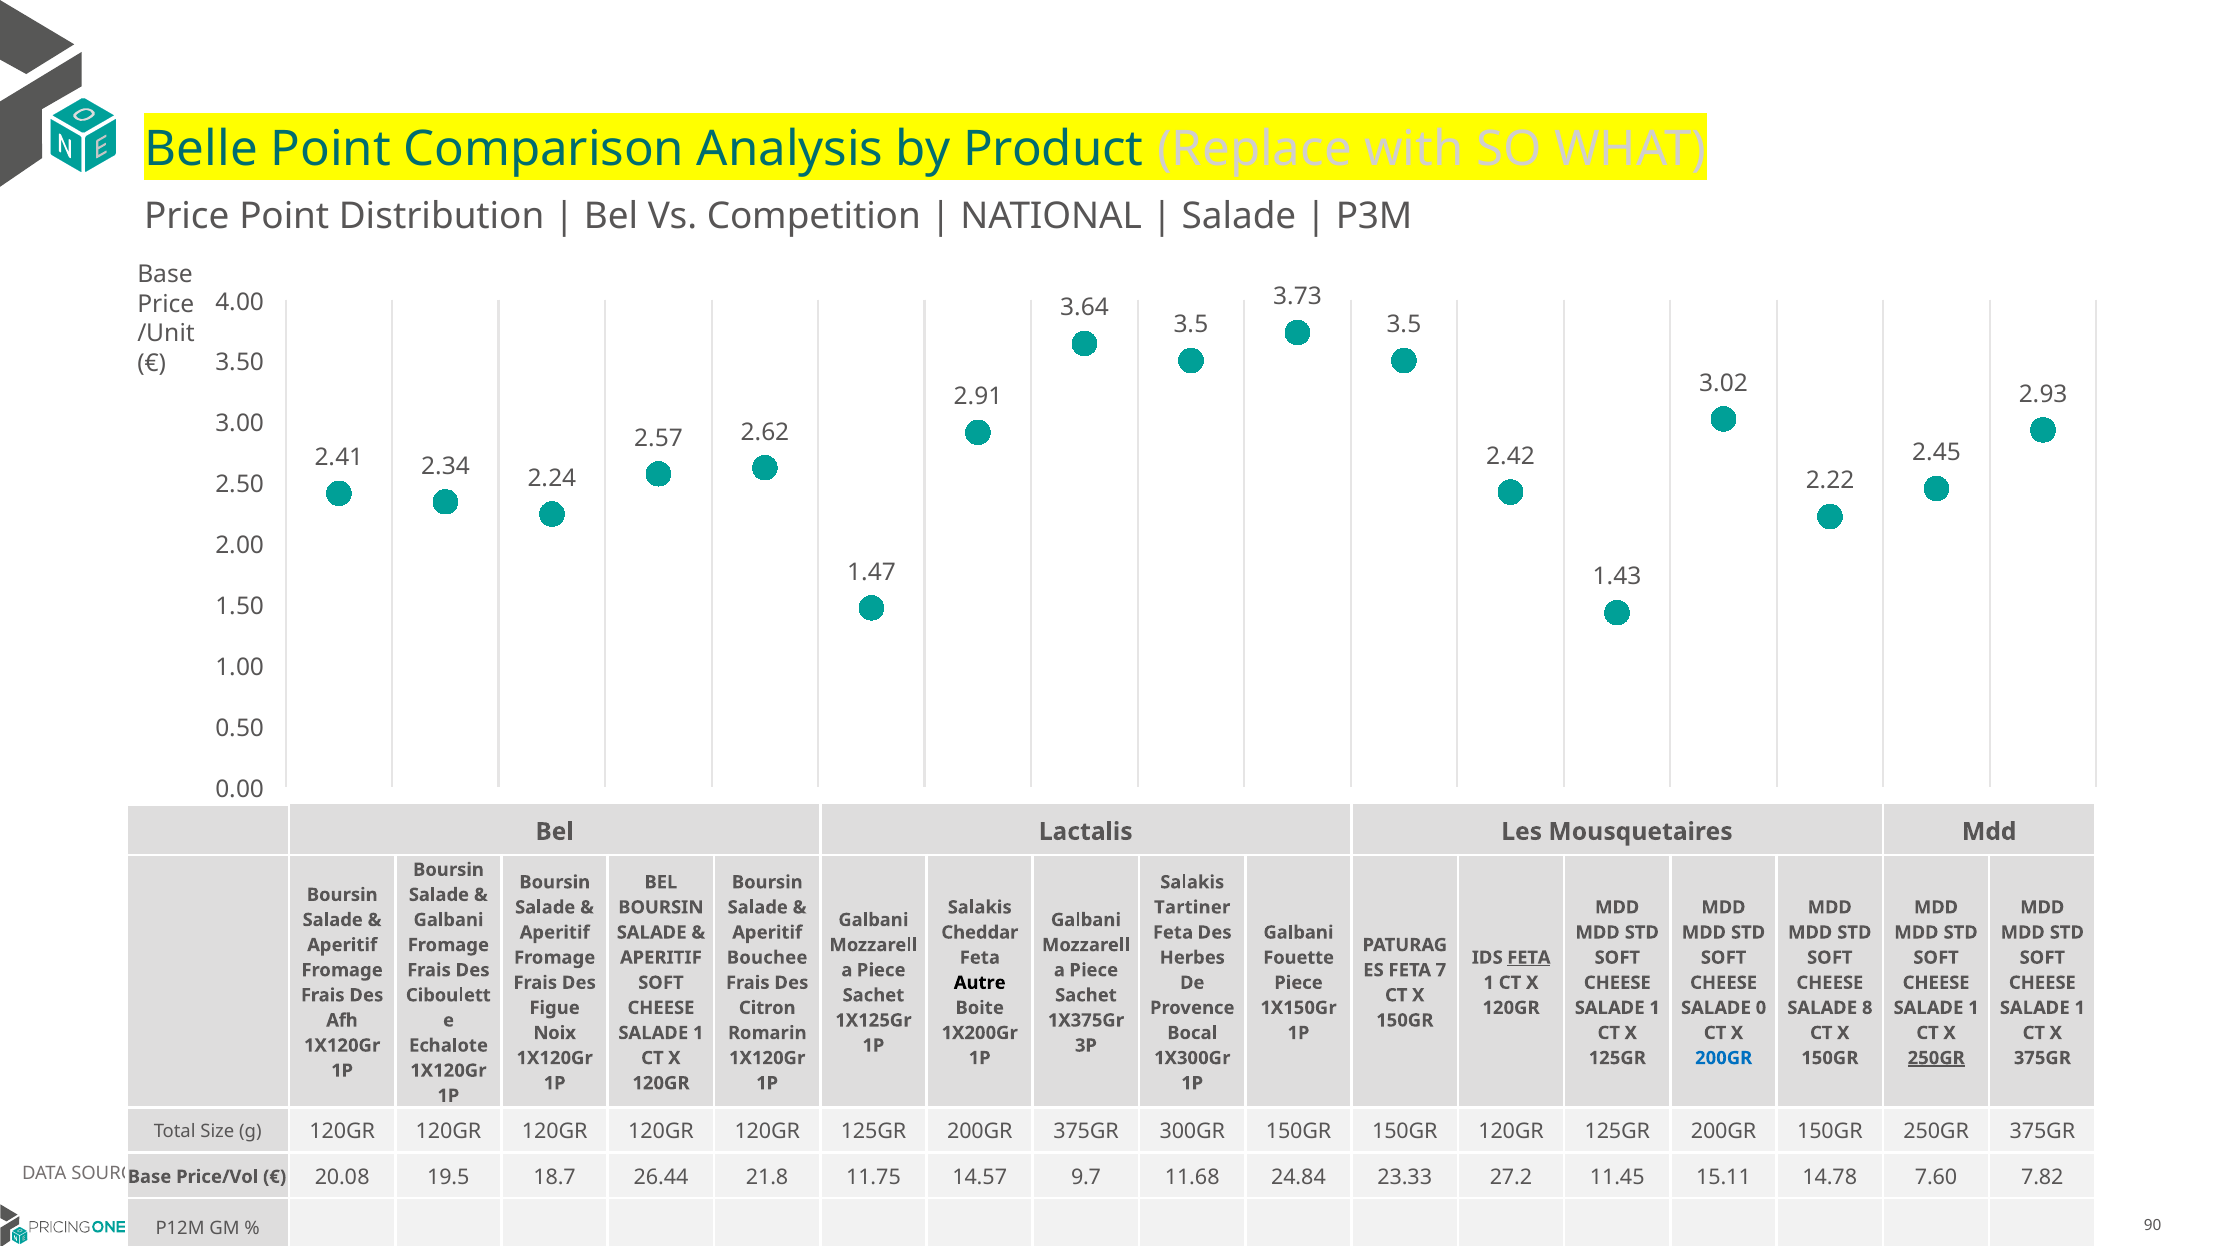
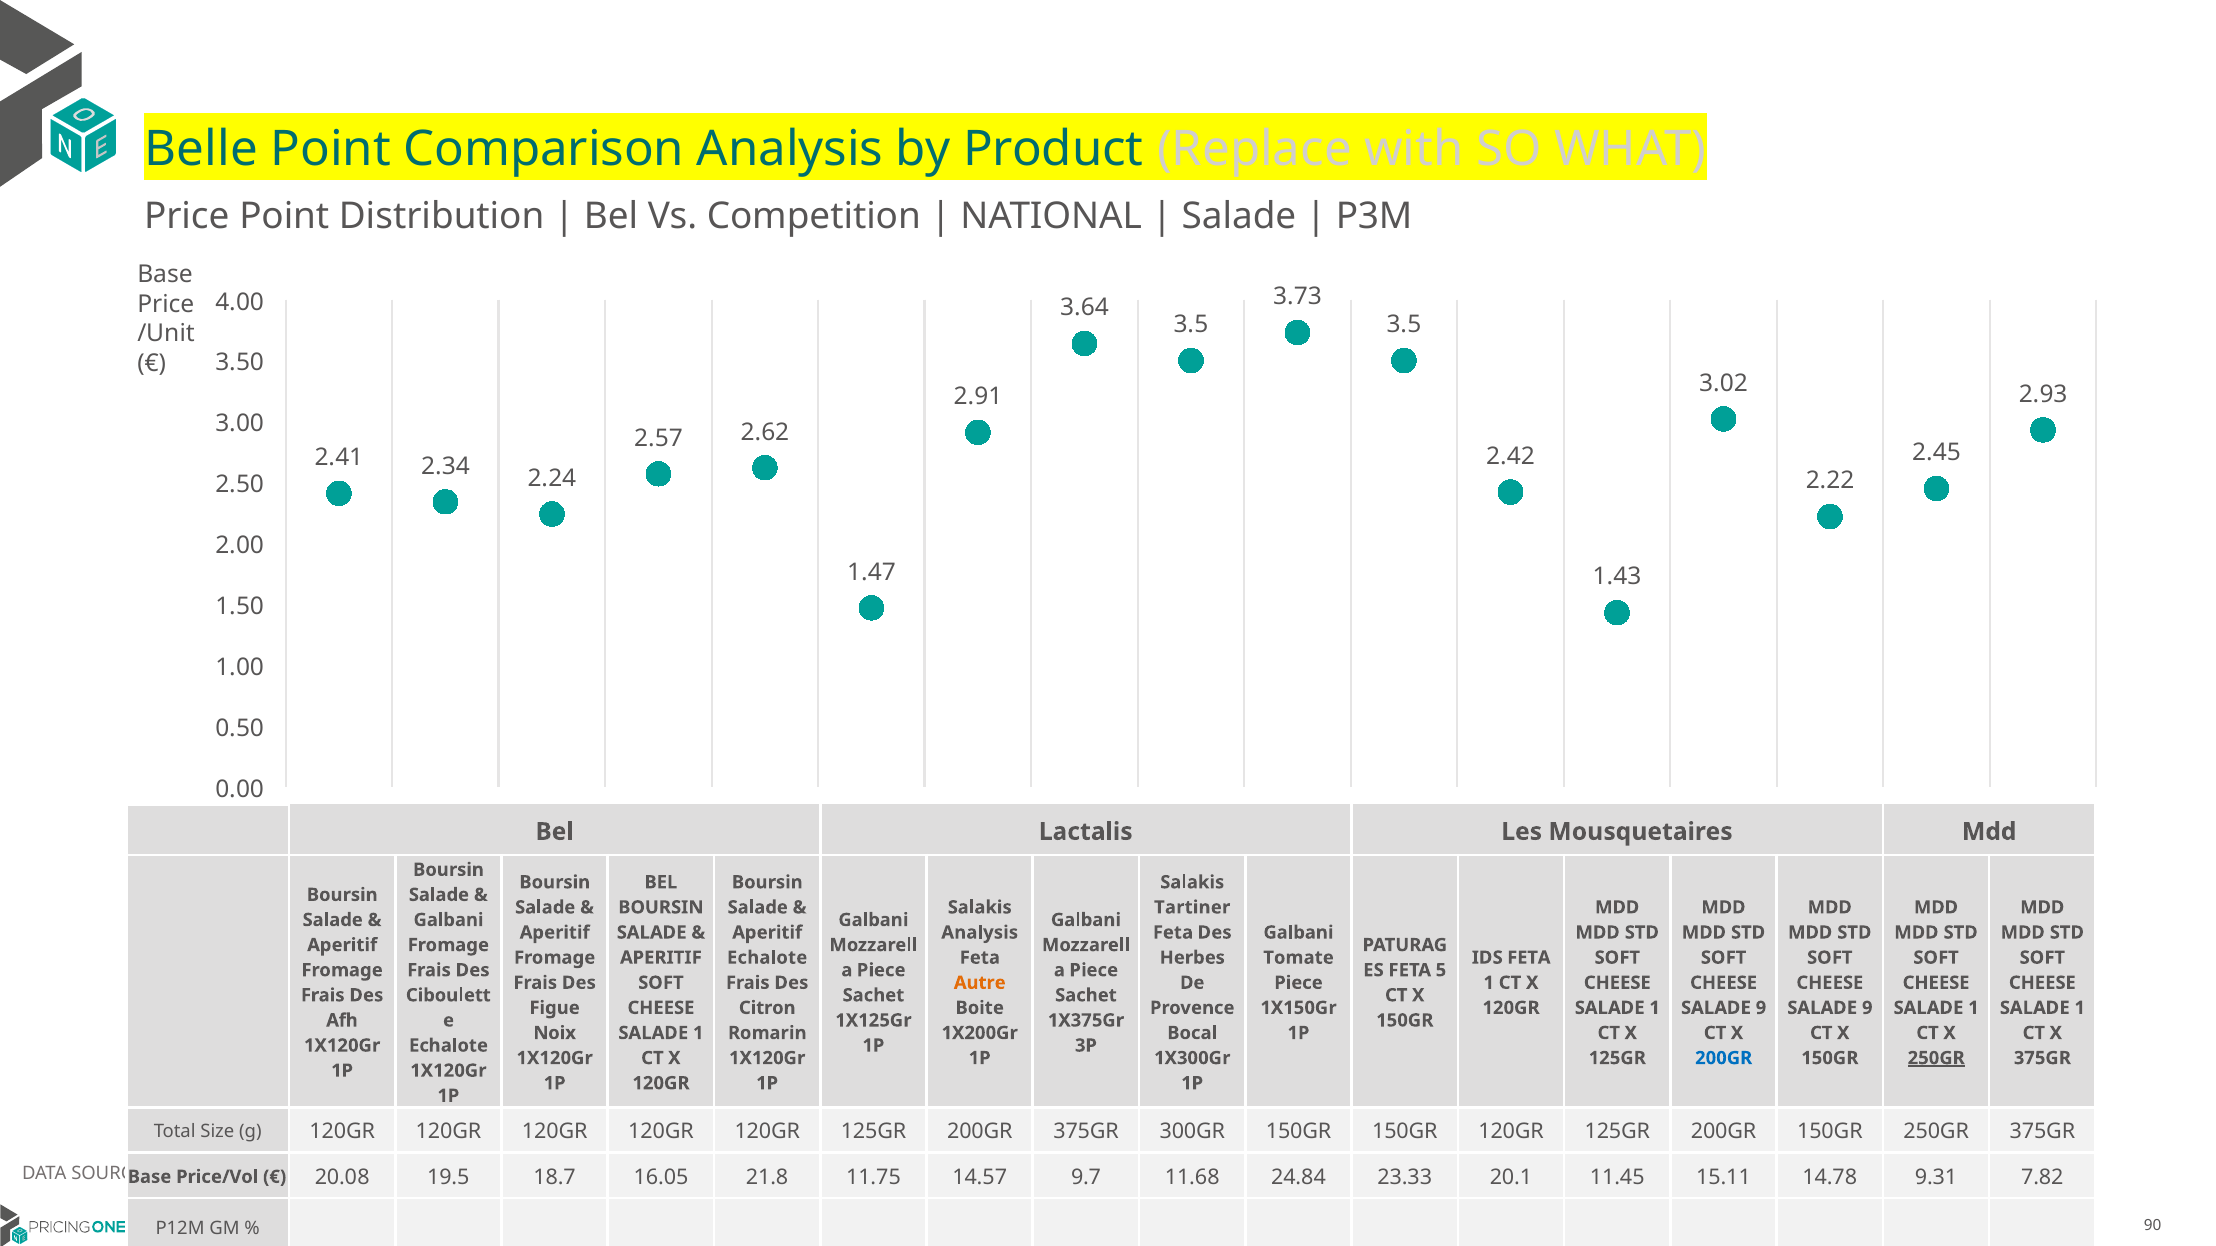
Cheddar: Cheddar -> Analysis (980, 933)
Bouchee: Bouchee -> Echalote (767, 958)
Fouette: Fouette -> Tomate (1298, 958)
FETA underline: present -> none (1529, 958)
7: 7 -> 5 (1441, 971)
Autre colour: black -> orange (980, 983)
0: 0 -> 9 (1761, 1008)
8: 8 -> 9 (1867, 1008)
26.44: 26.44 -> 16.05 (661, 1178)
27.2: 27.2 -> 20.1 (1511, 1178)
7.60: 7.60 -> 9.31 (1936, 1178)
